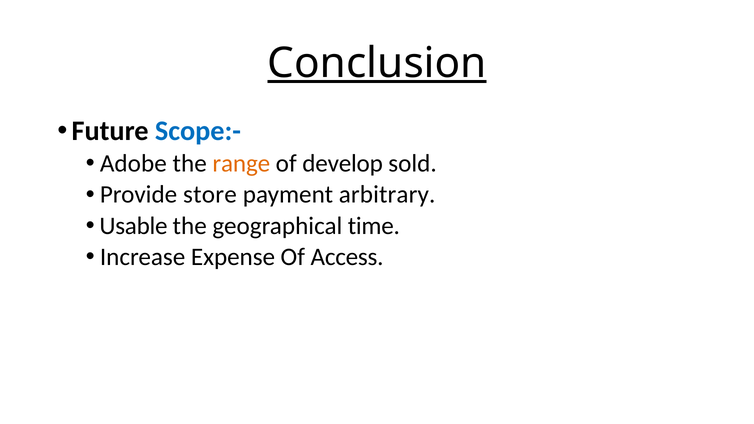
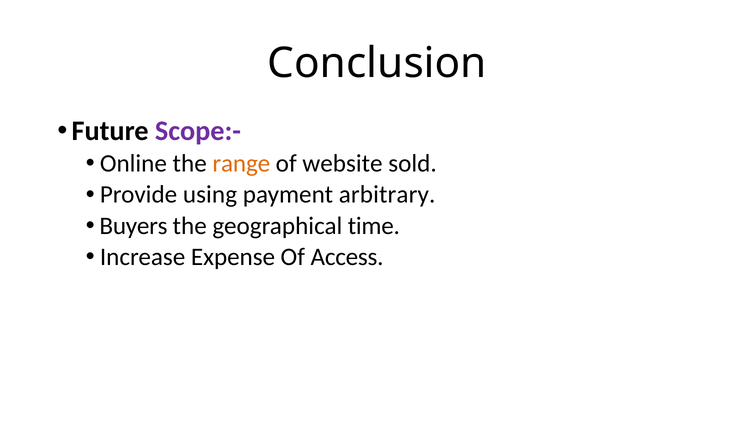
Conclusion underline: present -> none (377, 63)
Scope:- colour: blue -> purple (198, 131)
Adobe: Adobe -> Online (133, 164)
develop: develop -> website (342, 164)
store: store -> using (210, 195)
Usable: Usable -> Buyers (134, 226)
